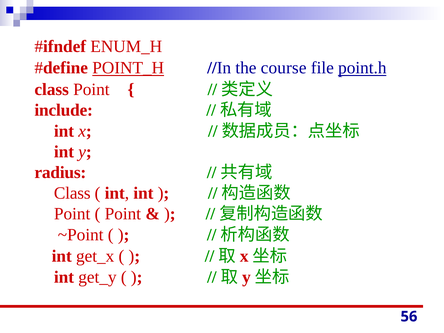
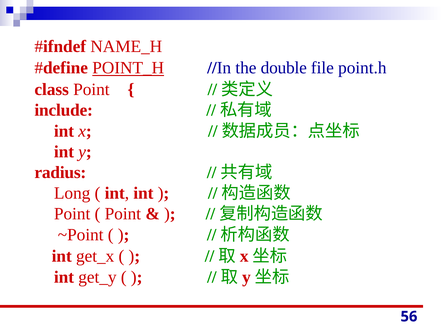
ENUM_H: ENUM_H -> NAME_H (126, 46)
course: course -> double (284, 68)
point.h underline: present -> none (362, 68)
Class: Class -> Long (72, 193)
